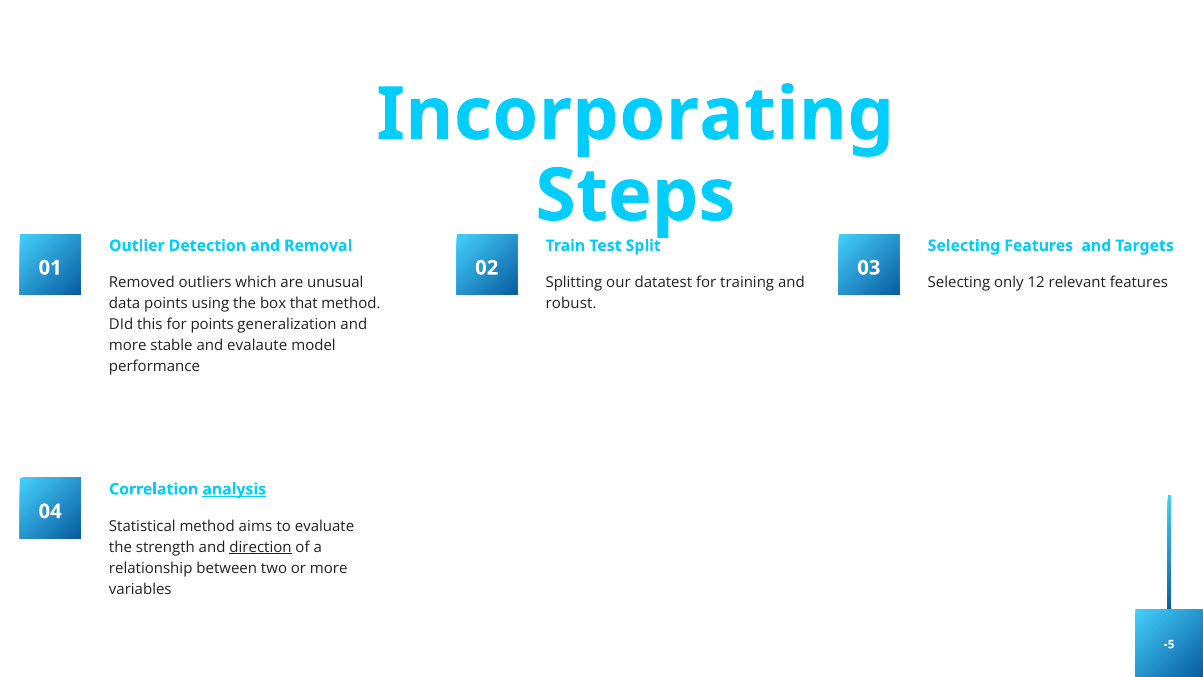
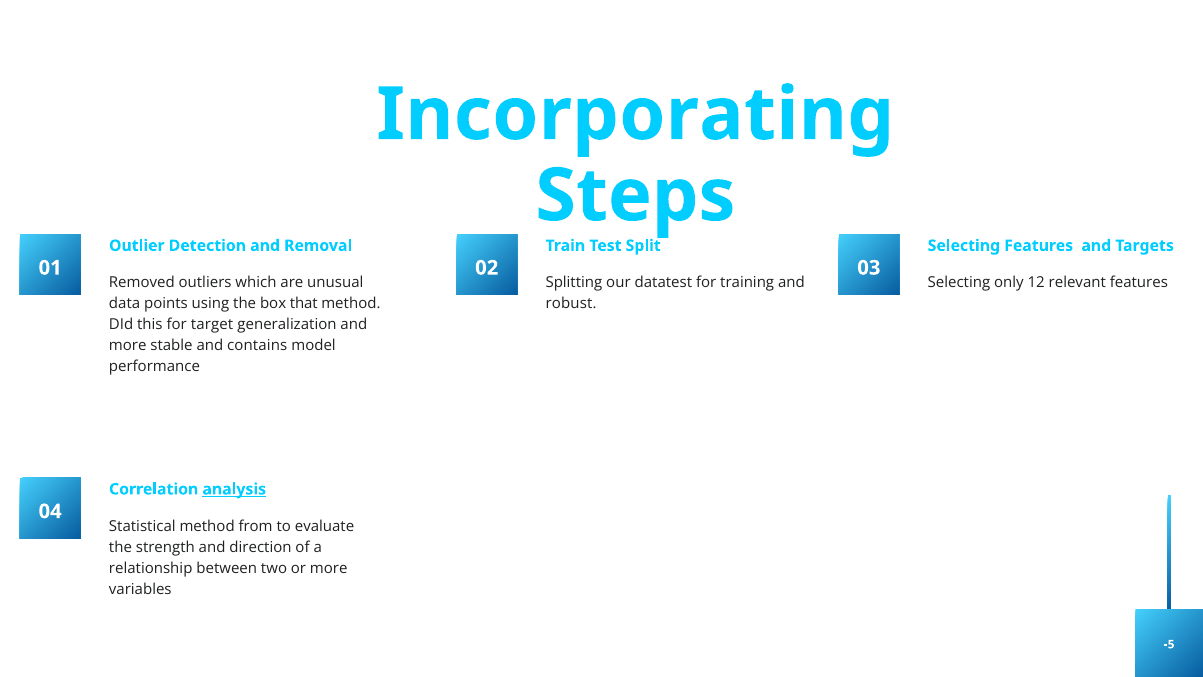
for points: points -> target (212, 325)
evalaute: evalaute -> contains (257, 346)
aims: aims -> from (256, 526)
direction underline: present -> none (261, 547)
